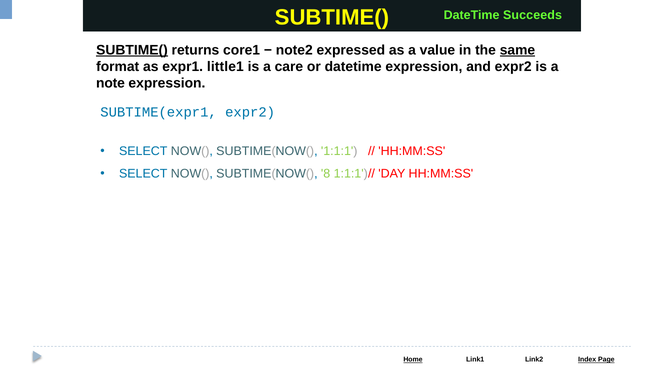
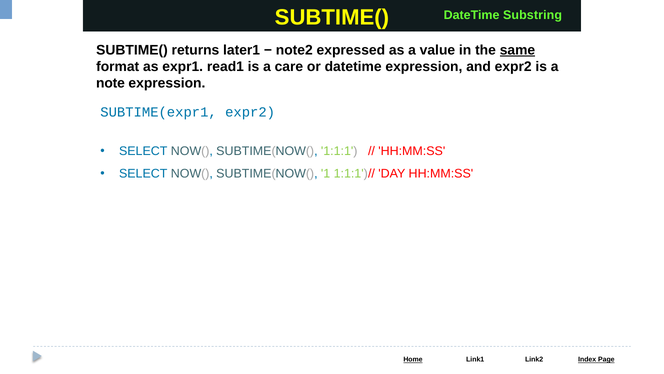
Succeeds: Succeeds -> Substring (533, 15)
SUBTIME( underline: present -> none (132, 50)
core1: core1 -> later1 (242, 50)
little1: little1 -> read1 (225, 67)
8: 8 -> 1 (326, 173)
